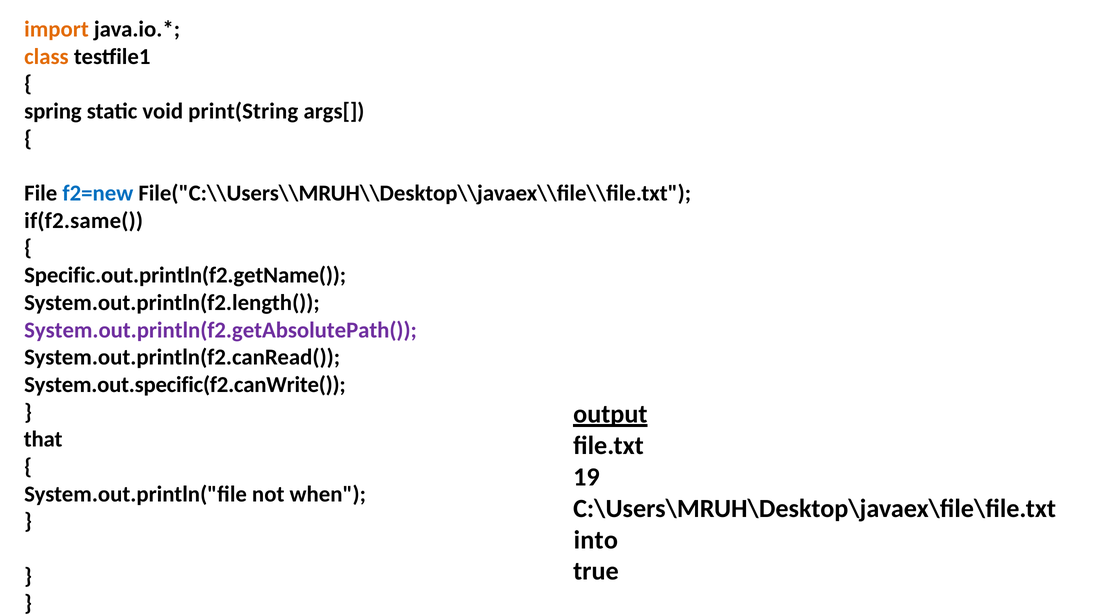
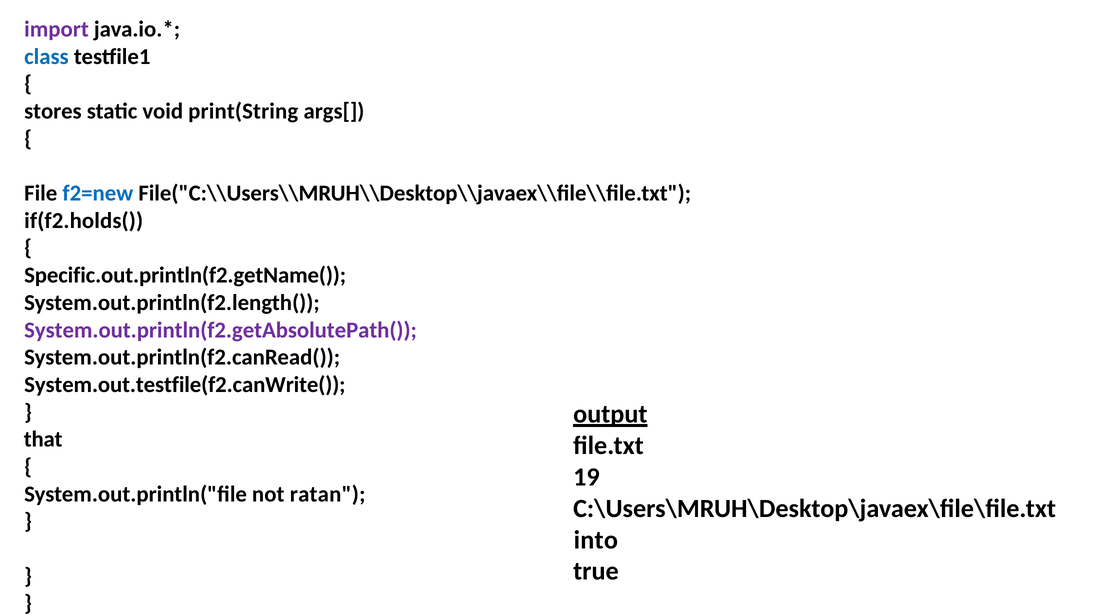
import colour: orange -> purple (57, 29)
class colour: orange -> blue (46, 57)
spring: spring -> stores (53, 111)
if(f2.same(: if(f2.same( -> if(f2.holds( (84, 221)
System.out.specific(f2.canWrite(: System.out.specific(f2.canWrite( -> System.out.testfile(f2.canWrite( (185, 385)
when: when -> ratan (328, 494)
